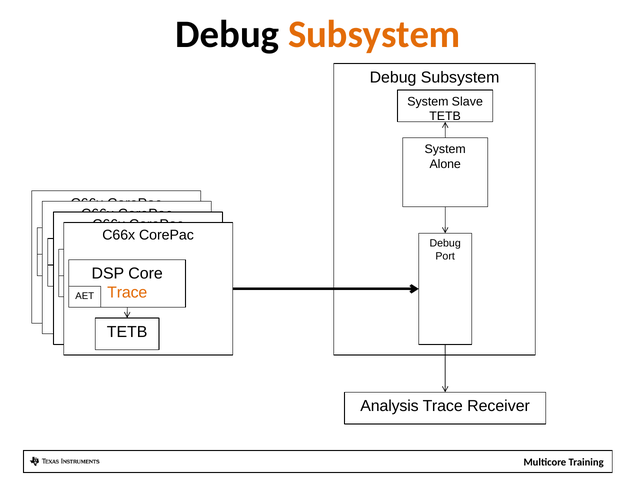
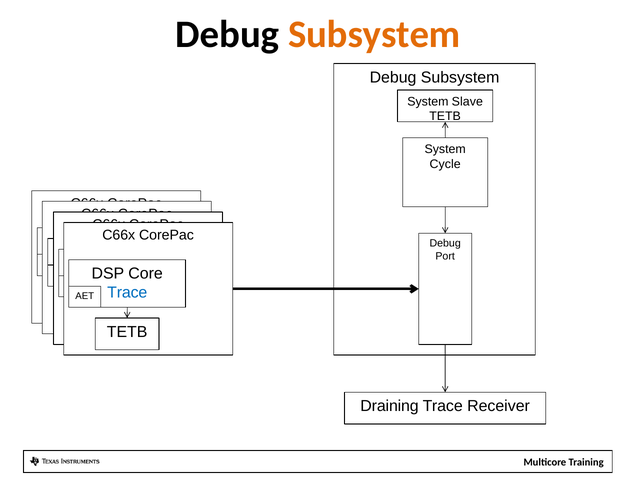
Alone: Alone -> Cycle (445, 164)
Trace colour: orange -> blue (127, 293)
Analysis: Analysis -> Draining (390, 406)
